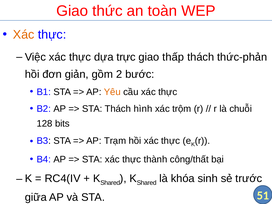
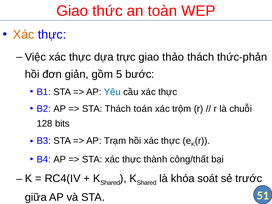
thấp: thấp -> thảo (173, 57)
2: 2 -> 5 (119, 74)
Yêu colour: orange -> blue (112, 92)
hình: hình -> toán (143, 109)
sinh: sinh -> soát (208, 179)
